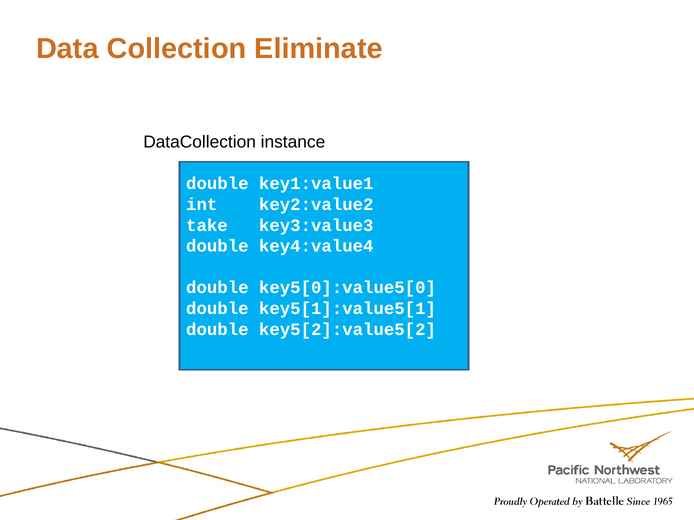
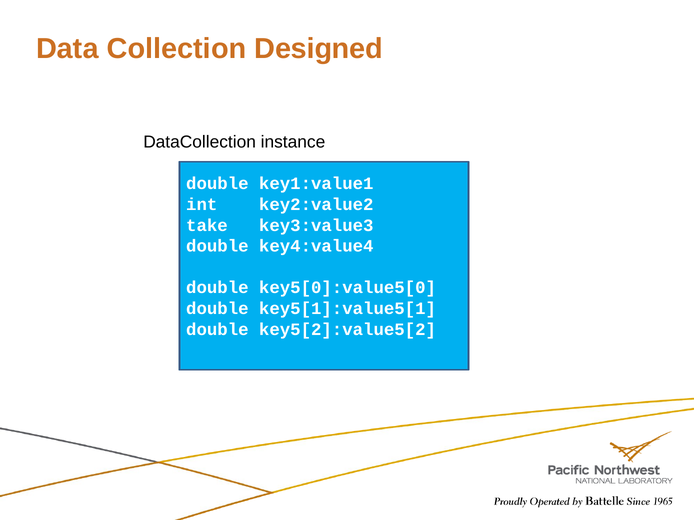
Eliminate: Eliminate -> Designed (319, 49)
